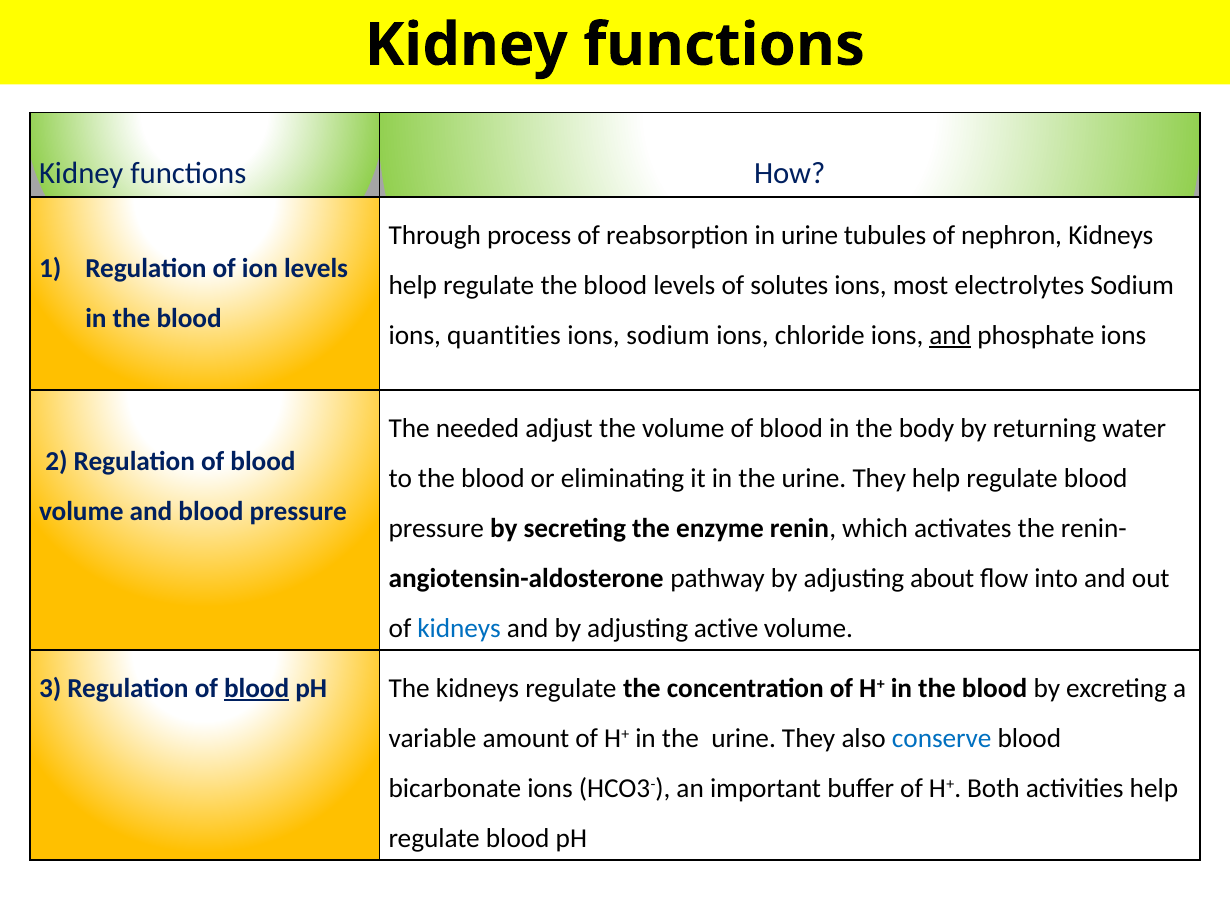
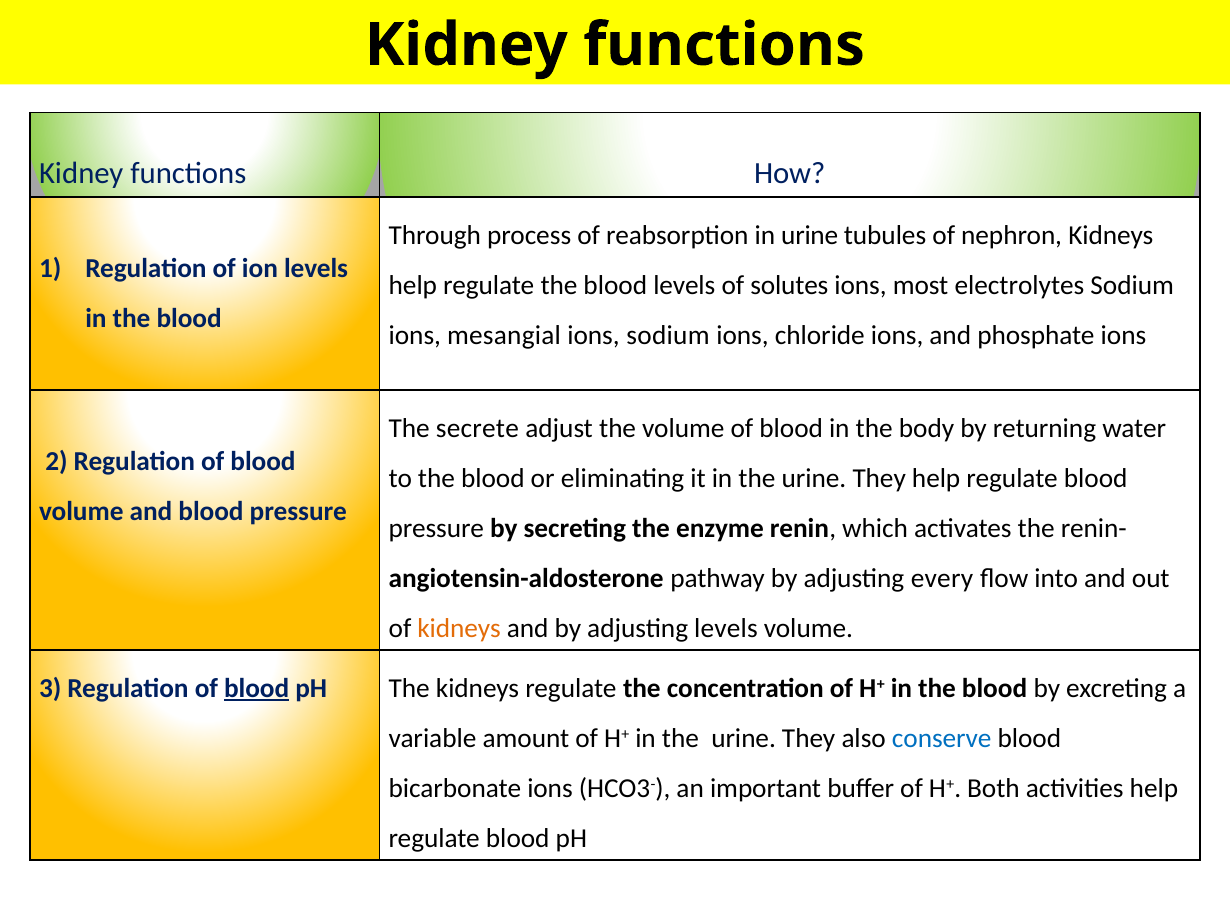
quantities: quantities -> mesangial (504, 335)
and underline: present -> none (950, 335)
needed: needed -> secrete (477, 428)
about: about -> every (942, 578)
kidneys colour: blue -> orange (459, 629)
adjusting active: active -> levels (726, 629)
